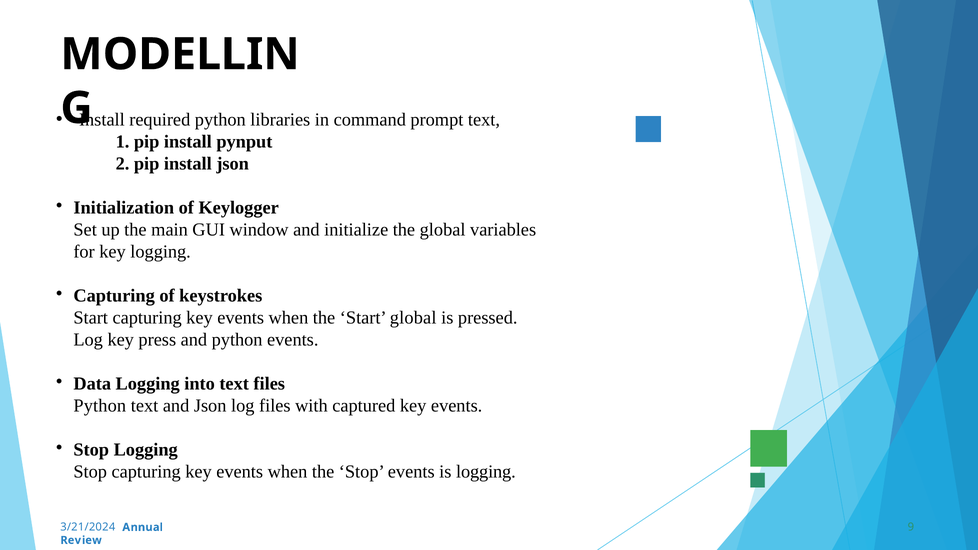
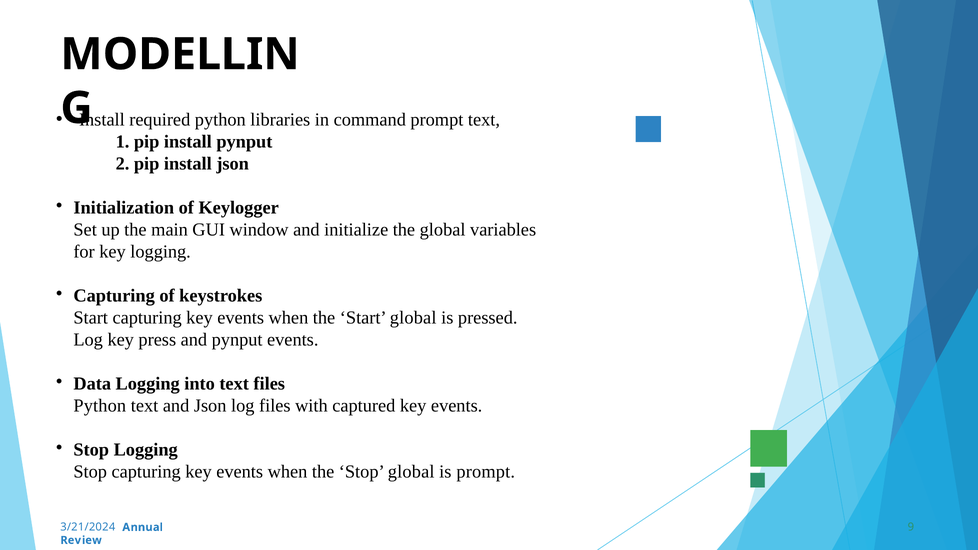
and python: python -> pynput (237, 340)
Stop events: events -> global (411, 472)
is logging: logging -> prompt (486, 472)
